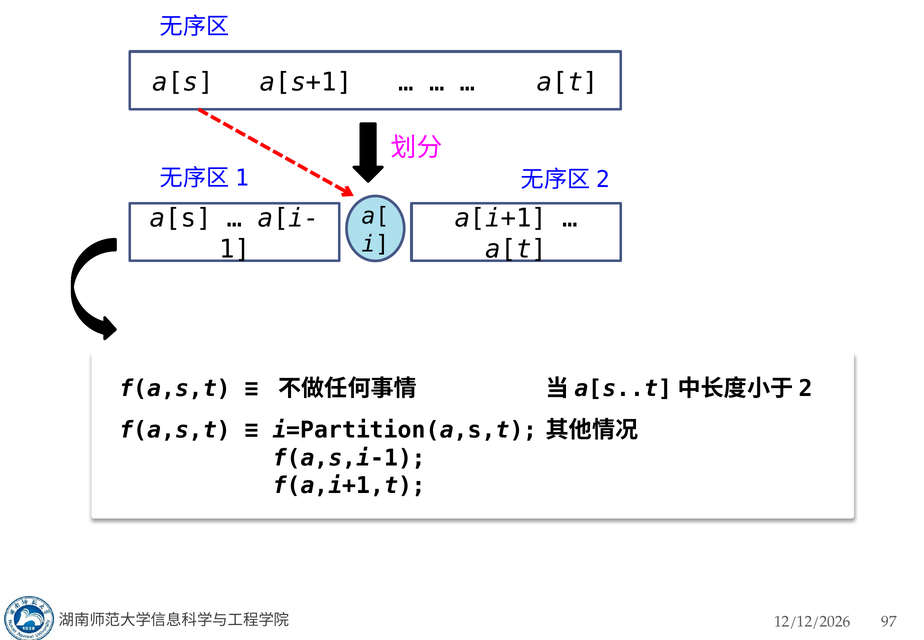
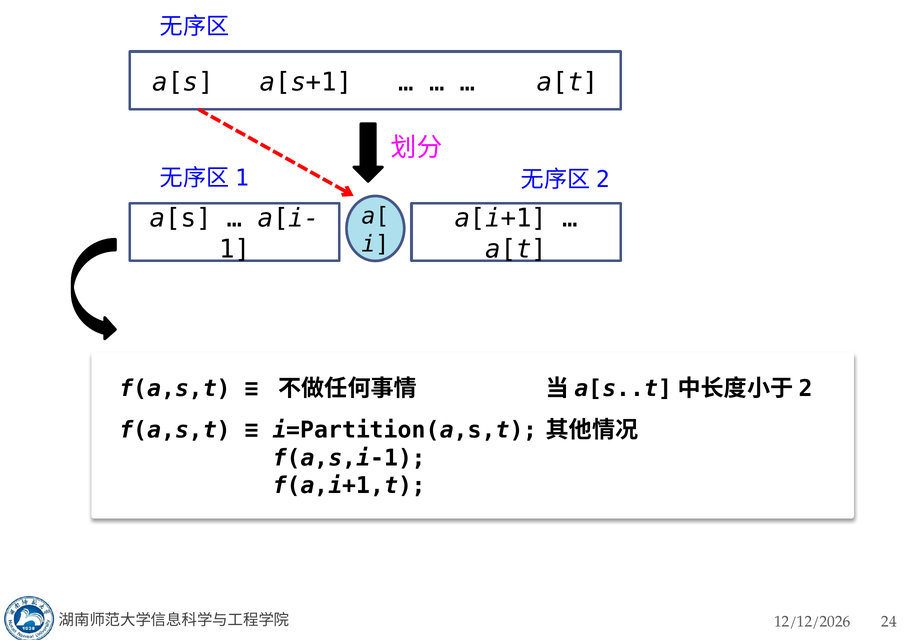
97: 97 -> 24 (889, 621)
